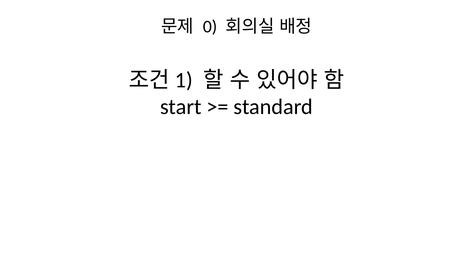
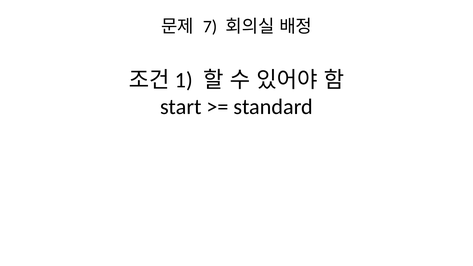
0: 0 -> 7 (210, 27)
